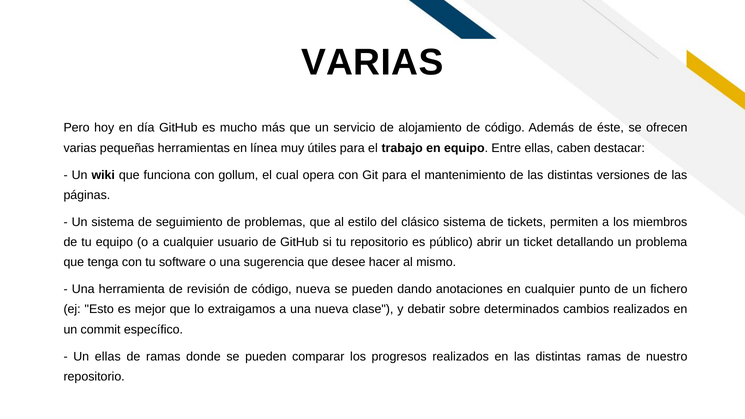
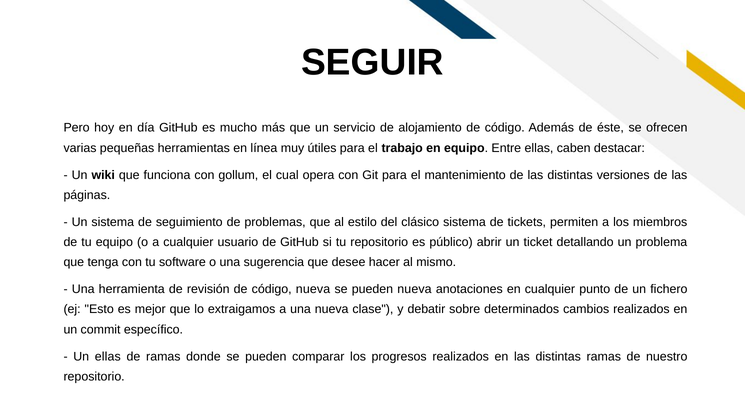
VARIAS: VARIAS -> SEGUIR (372, 63)
pueden dando: dando -> nueva (414, 289)
